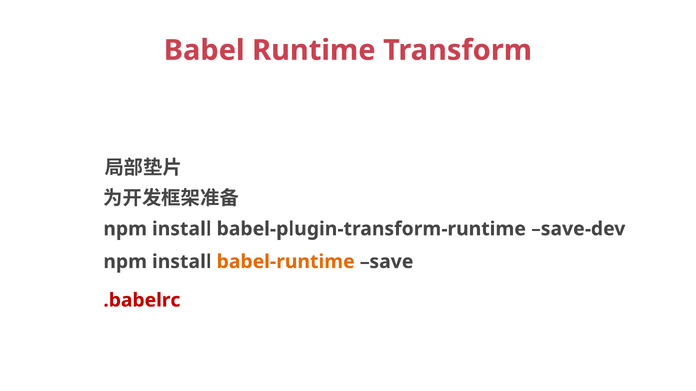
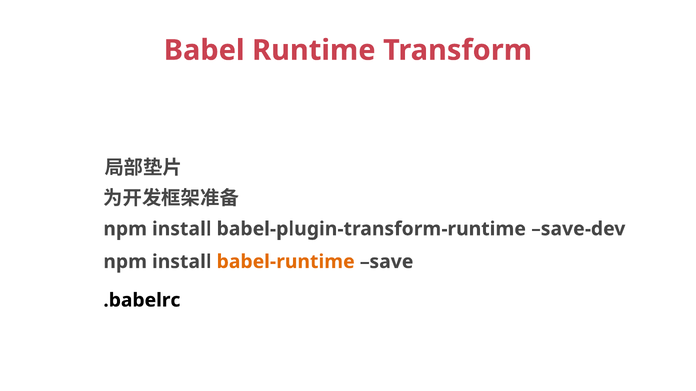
.babelrc colour: red -> black (142, 301)
